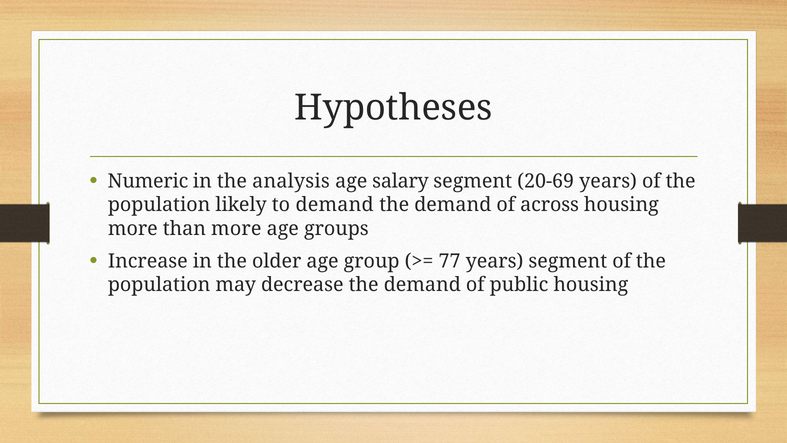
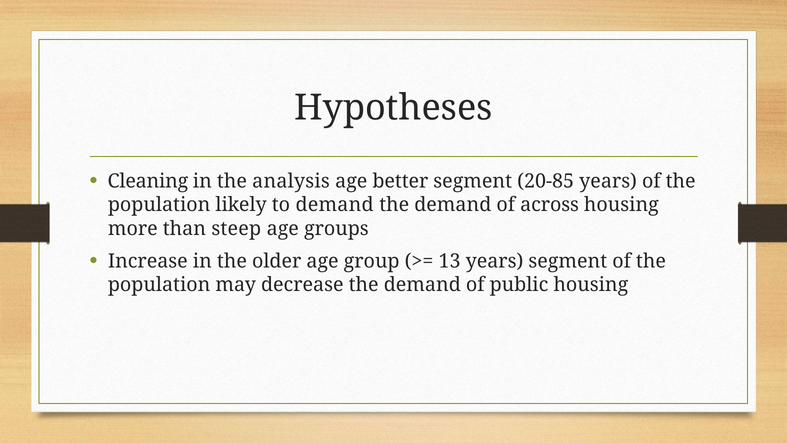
Numeric: Numeric -> Cleaning (148, 181)
salary: salary -> better (400, 181)
20-69: 20-69 -> 20-85 (546, 181)
than more: more -> steep (236, 228)
77: 77 -> 13 (450, 261)
